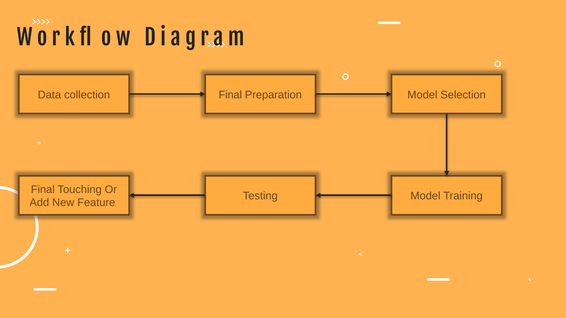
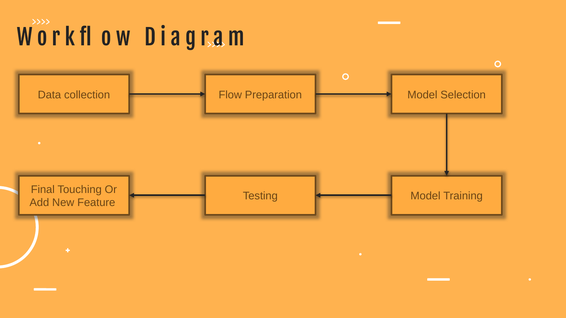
collection Final: Final -> Flow (230, 95)
